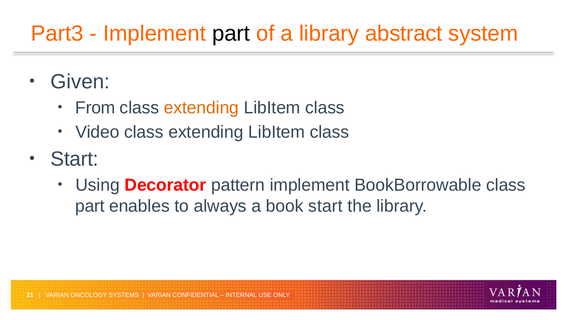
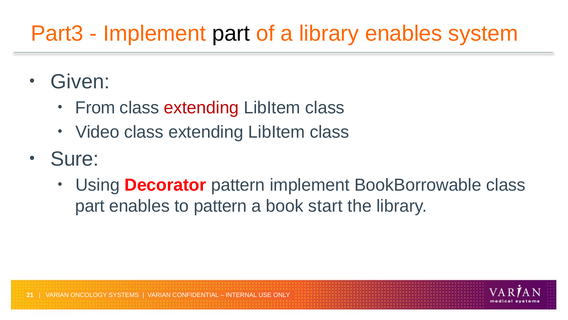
library abstract: abstract -> enables (404, 34)
extending colour: orange -> red (201, 108)
Start: Start -> Sure (75, 159)
to always: always -> pattern (220, 206)
